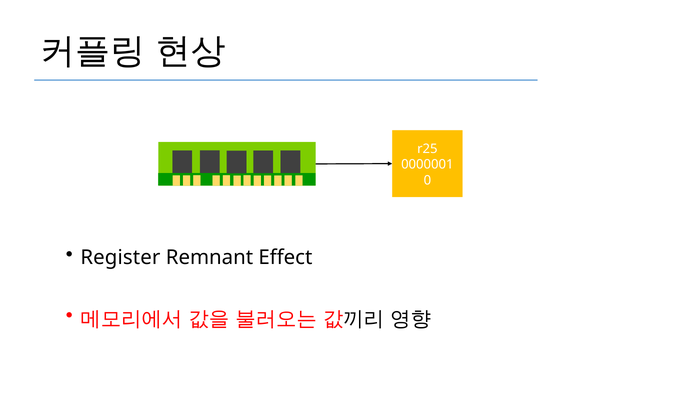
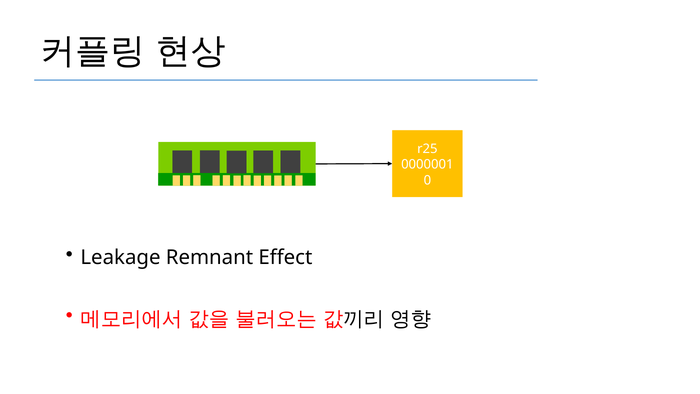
Register: Register -> Leakage (120, 257)
